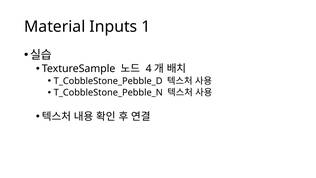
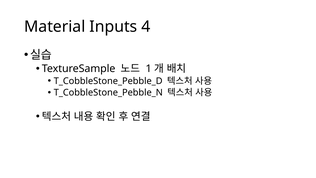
1: 1 -> 4 (146, 27)
4: 4 -> 1 (149, 69)
